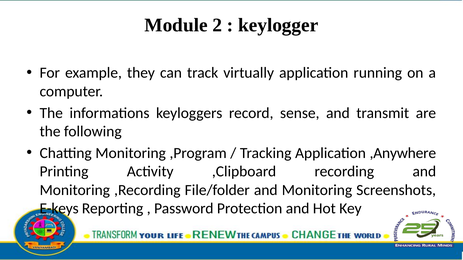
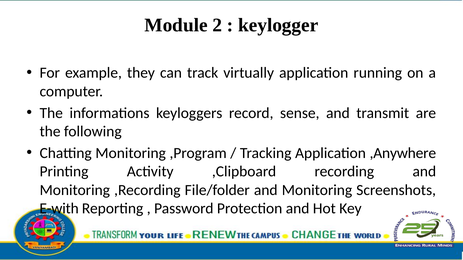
E-keys: E-keys -> E-with (59, 209)
